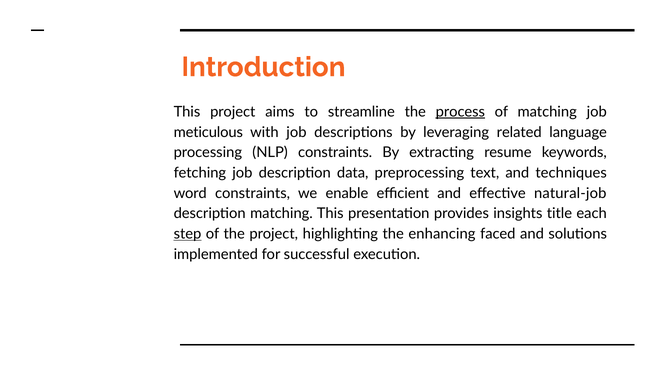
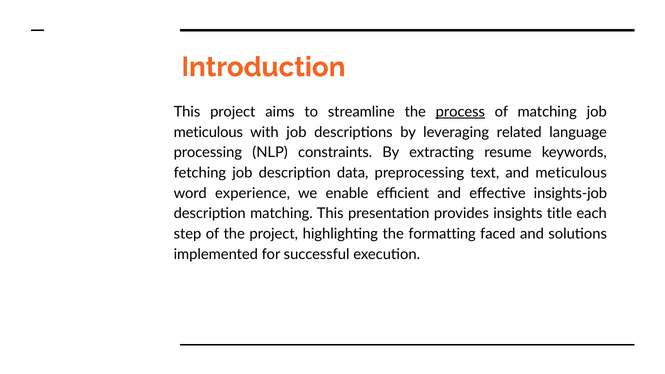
and techniques: techniques -> meticulous (571, 173)
word constraints: constraints -> experience (253, 193)
natural-job: natural-job -> insights-job (570, 193)
step underline: present -> none (187, 234)
enhancing: enhancing -> formatting (442, 234)
